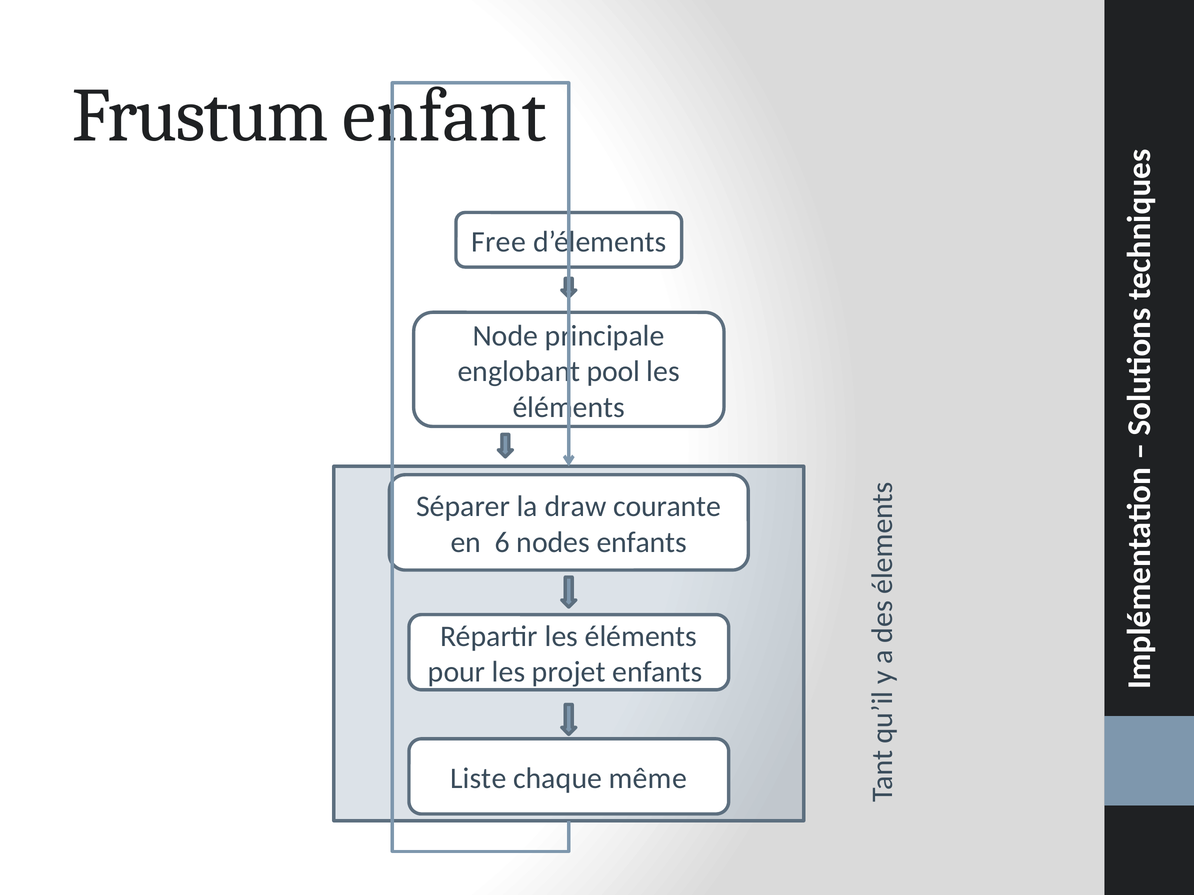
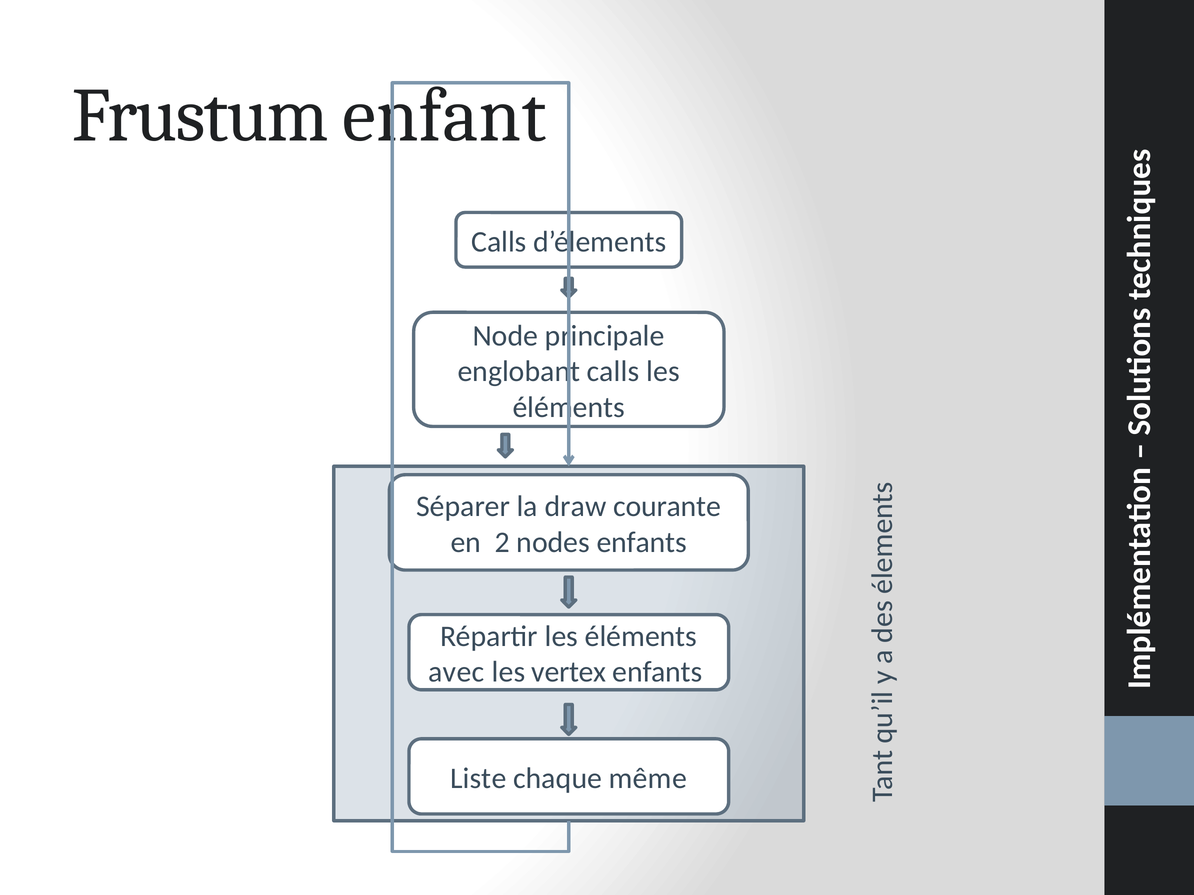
Free: Free -> Calls (499, 242)
englobant pool: pool -> calls (613, 372)
6: 6 -> 2 (502, 543)
pour: pour -> avec (456, 673)
projet: projet -> vertex (569, 673)
